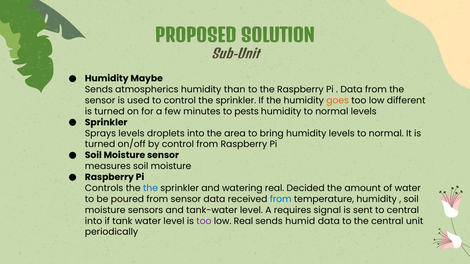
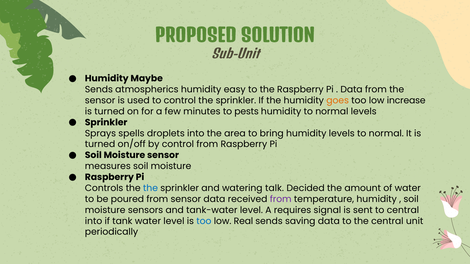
than: than -> easy (235, 90)
different: different -> increase (406, 101)
Sprays levels: levels -> spells (131, 134)
watering real: real -> talk (274, 188)
from colour: blue -> purple (281, 199)
too colour: purple -> blue (204, 221)
humid: humid -> saving (300, 221)
